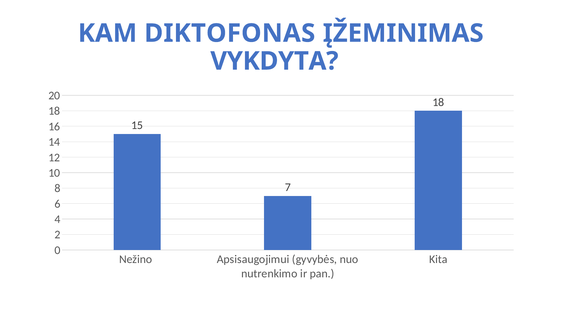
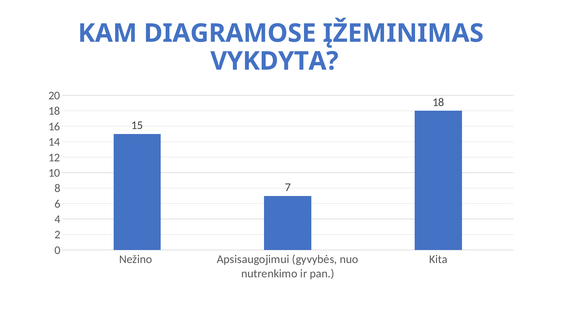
DIKTOFONAS: DIKTOFONAS -> DIAGRAMOSE (230, 33)
